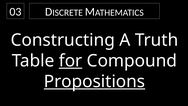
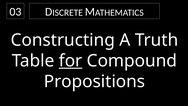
Propositions underline: present -> none (94, 81)
